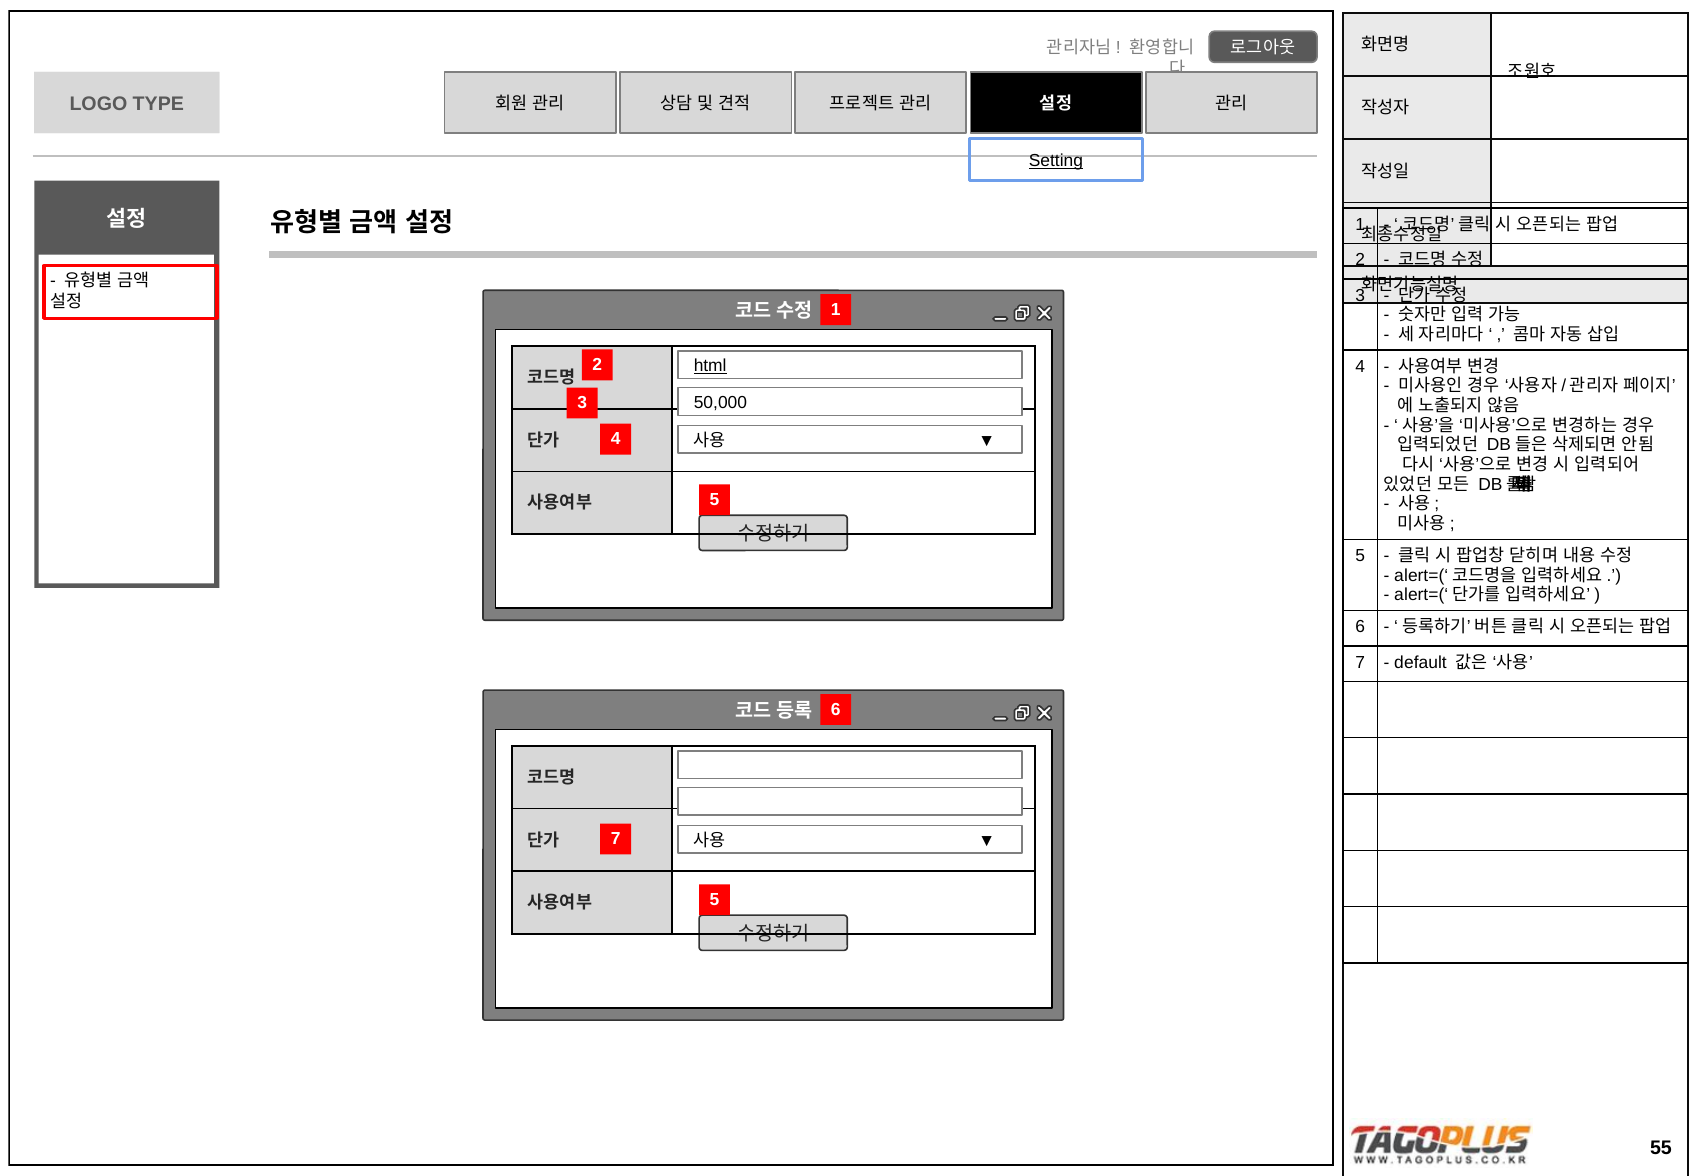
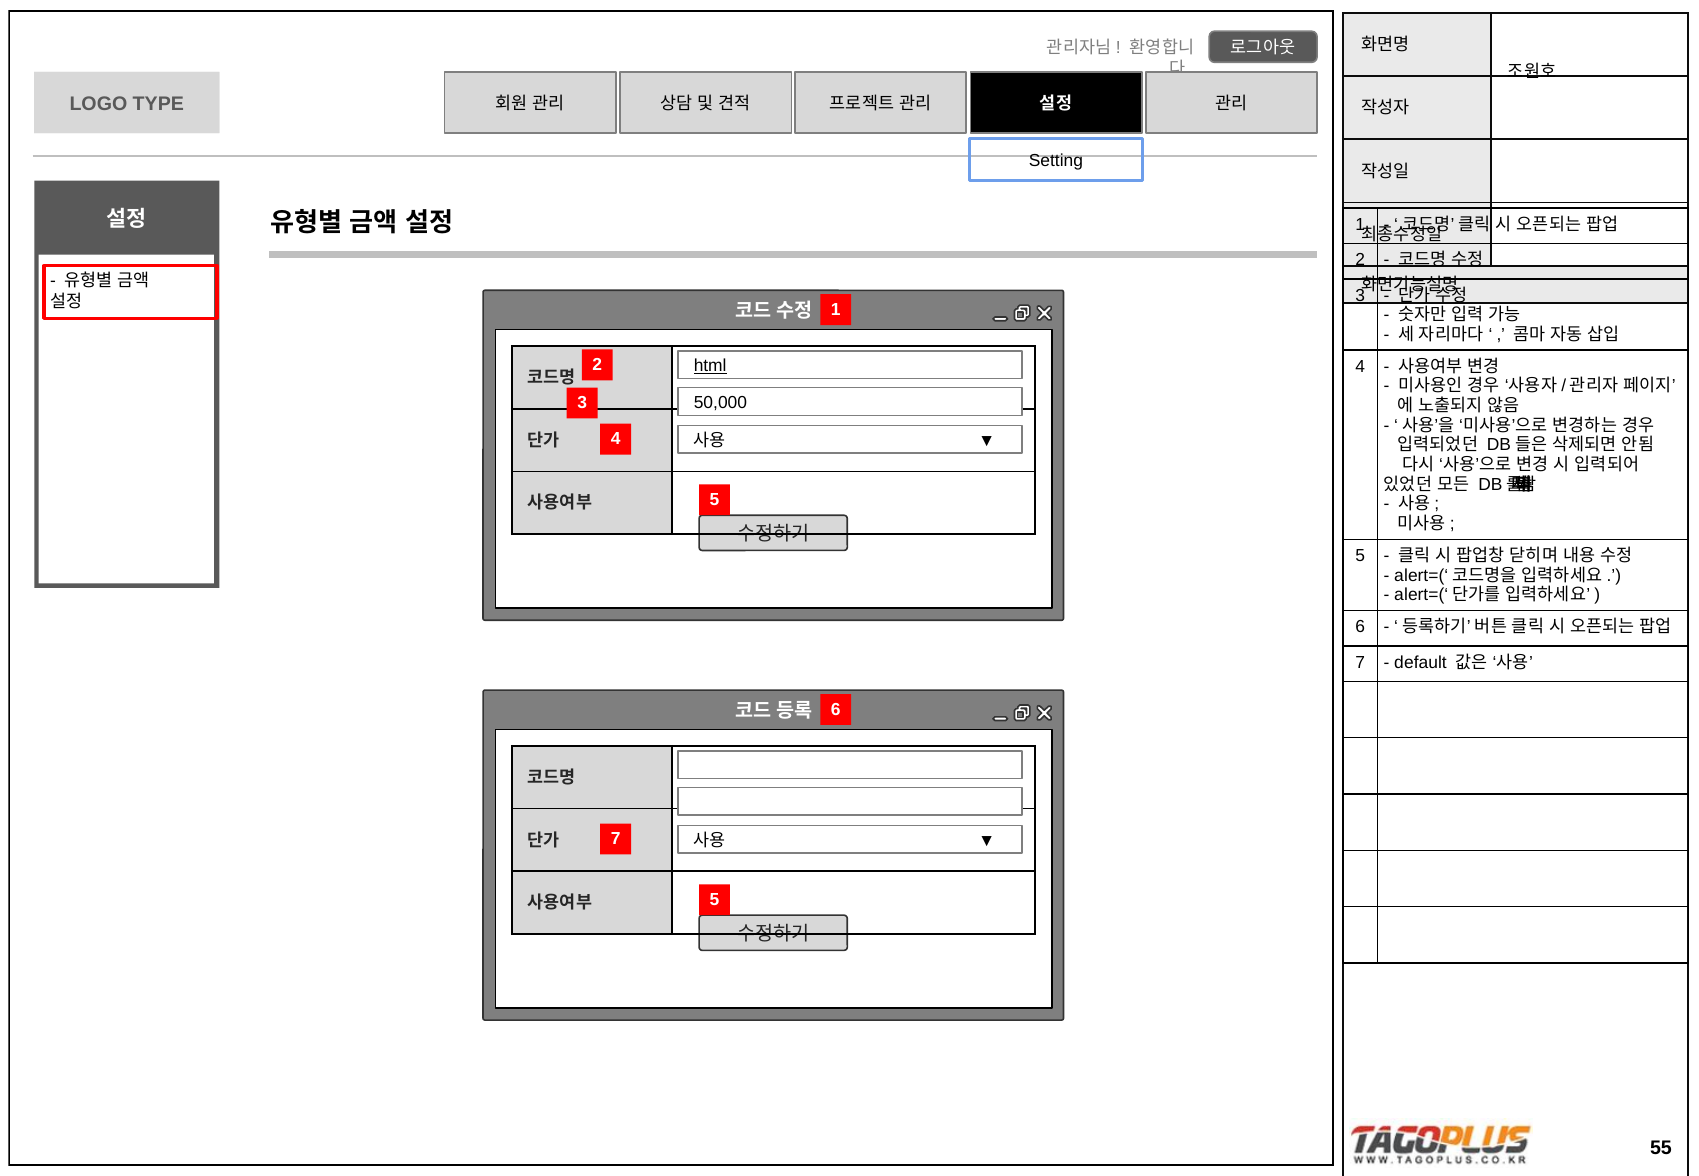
Setting underline: present -> none (1056, 161)
